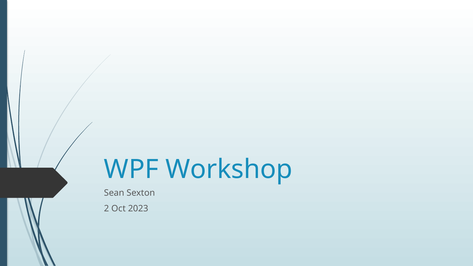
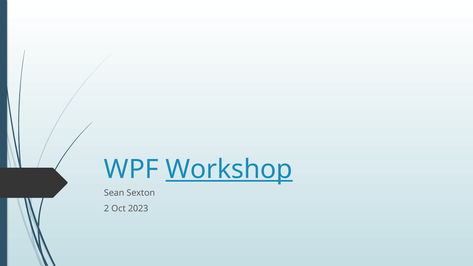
Workshop underline: none -> present (229, 169)
